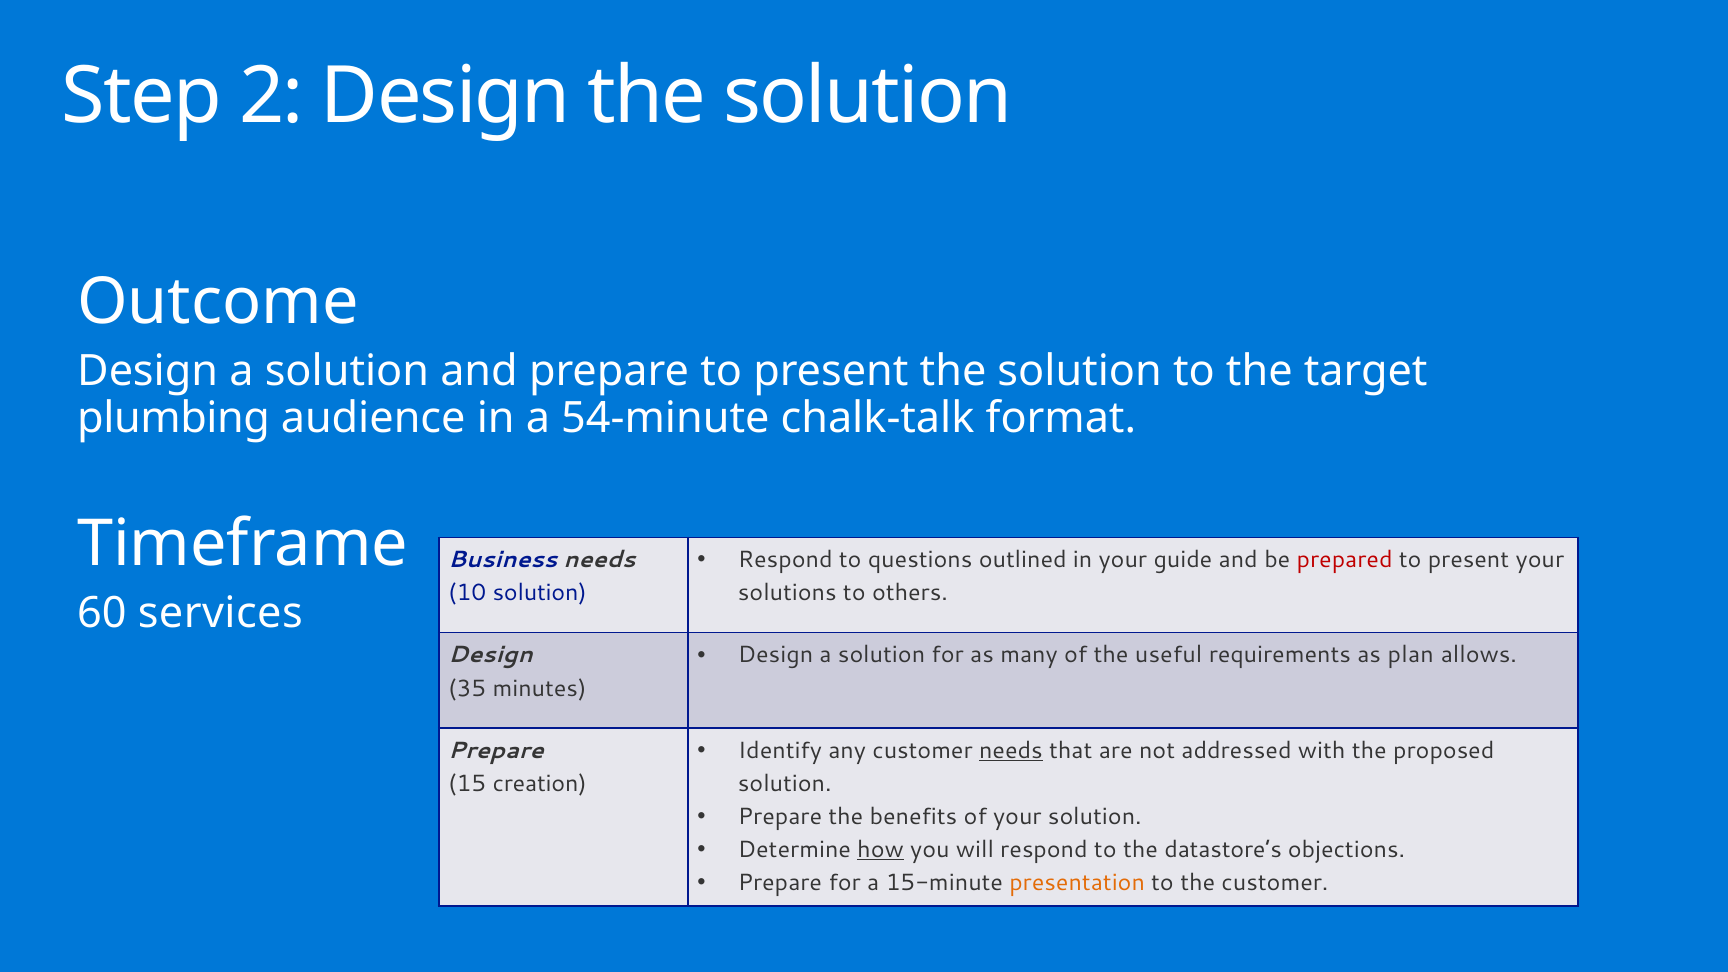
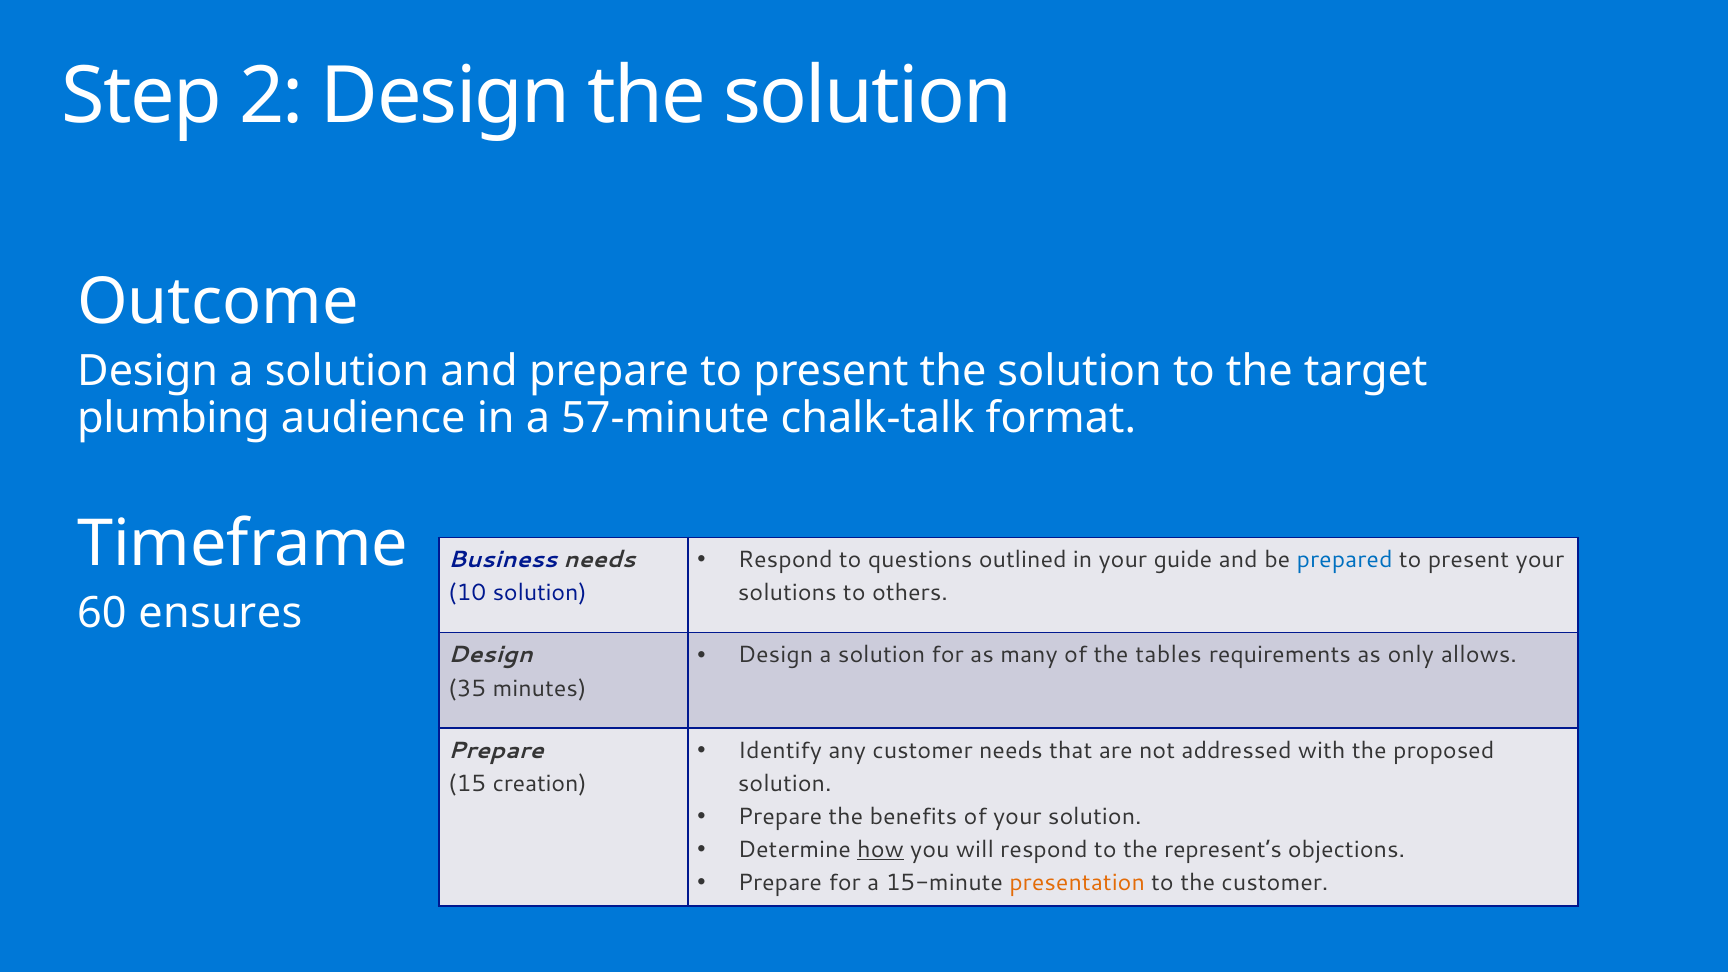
54-minute: 54-minute -> 57-minute (665, 418)
prepared colour: red -> blue (1345, 560)
services: services -> ensures (220, 614)
useful: useful -> tables (1169, 655)
plan: plan -> only (1411, 655)
needs underline: present -> none (1011, 750)
datastore’s: datastore’s -> represent’s (1223, 850)
